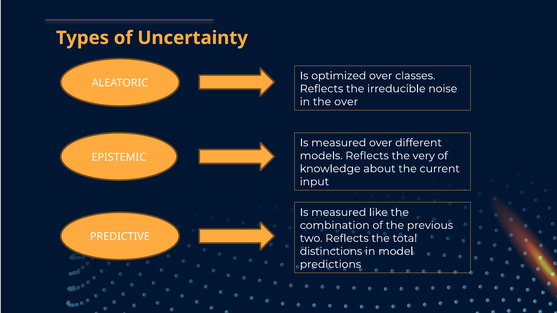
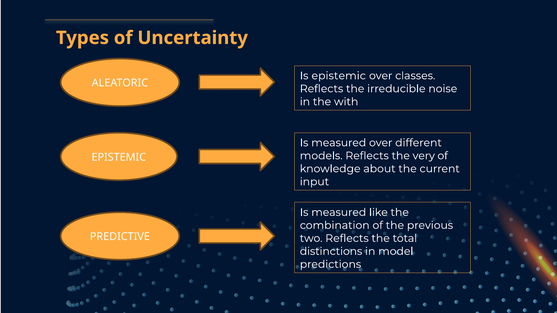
Is optimized: optimized -> epistemic (339, 76)
the over: over -> with (346, 102)
